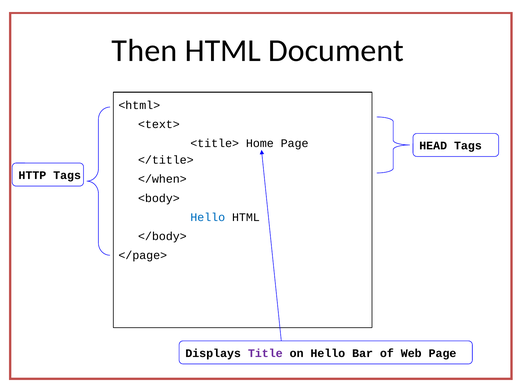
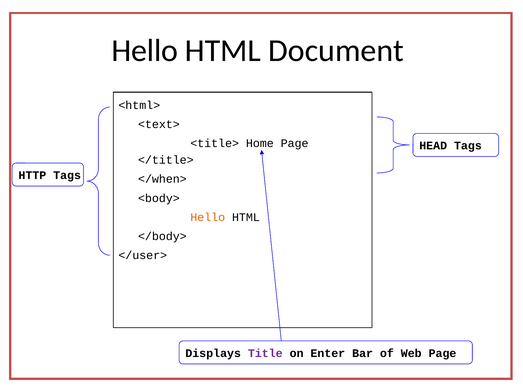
Then: Then -> Hello (145, 51)
Hello colour: blue -> orange (208, 217)
</page>: </page> -> </user> (143, 255)
on Hello: Hello -> Enter (328, 353)
